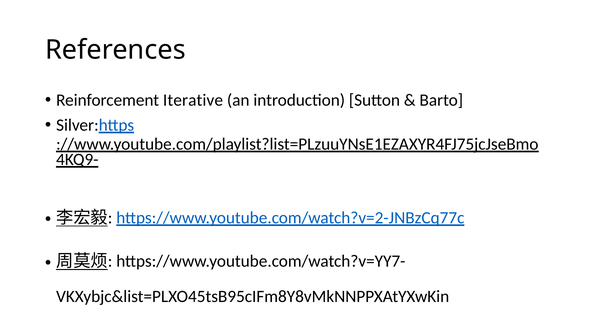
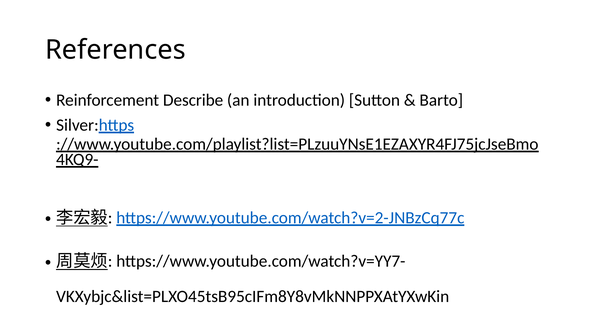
Iterative: Iterative -> Describe (193, 100)
